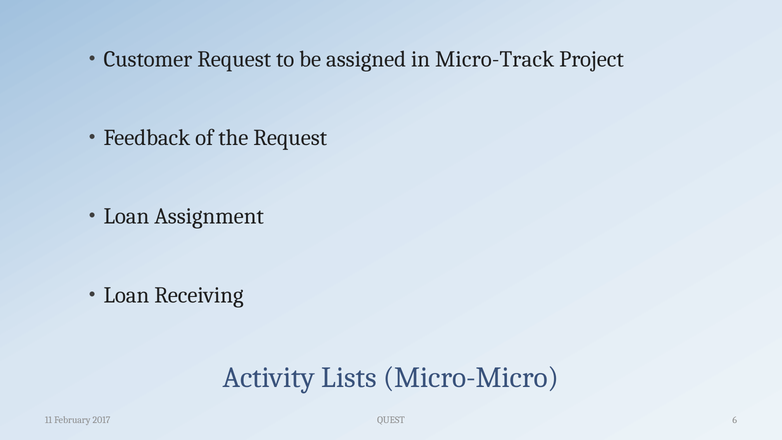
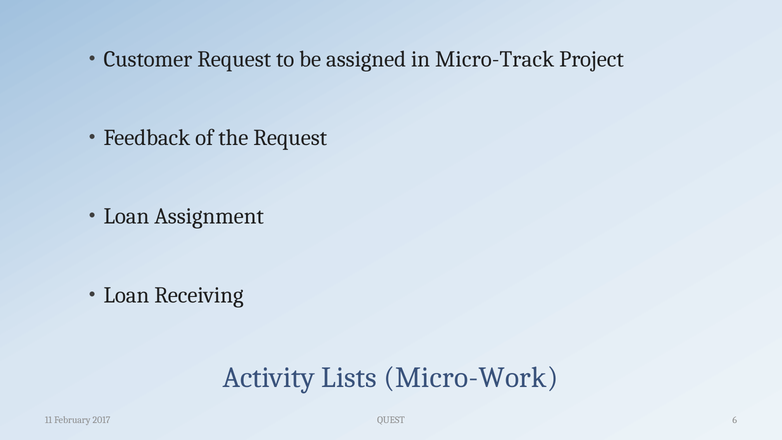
Micro-Micro: Micro-Micro -> Micro-Work (471, 378)
